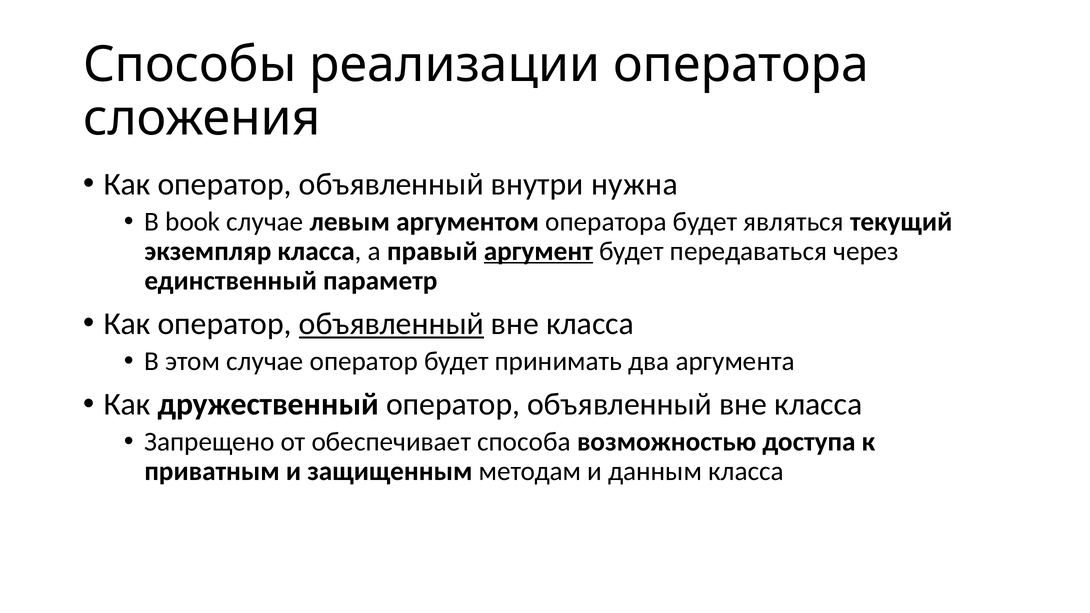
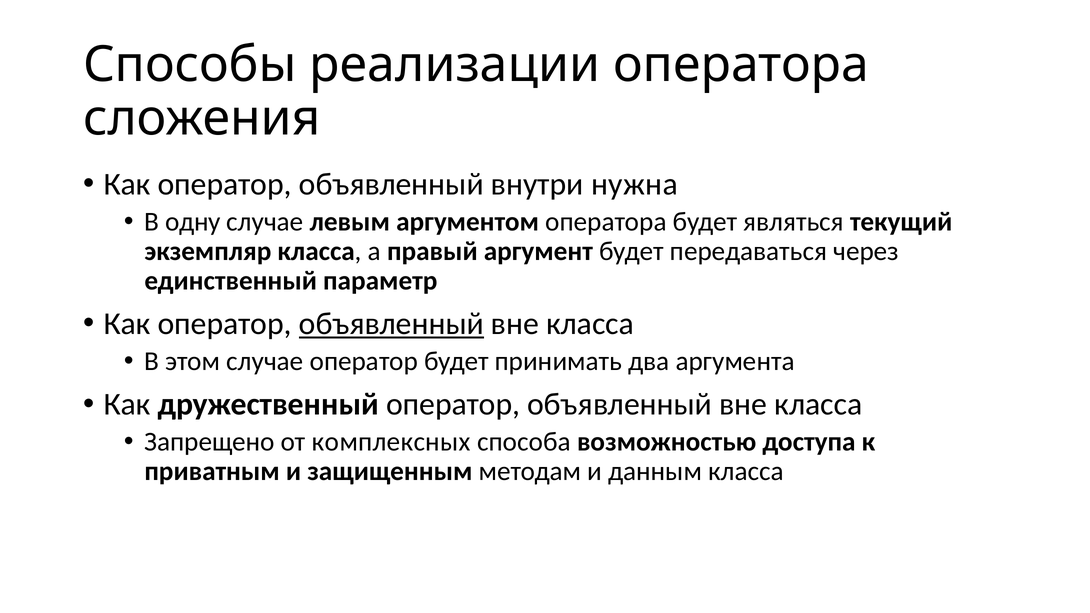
book: book -> одну (193, 222)
аргумент underline: present -> none (538, 251)
обеспечивает: обеспечивает -> комплексных (391, 442)
